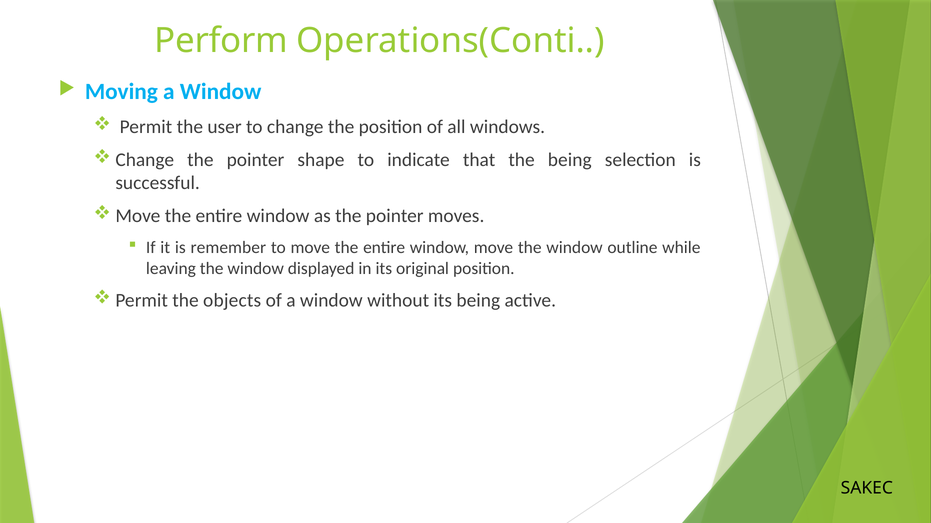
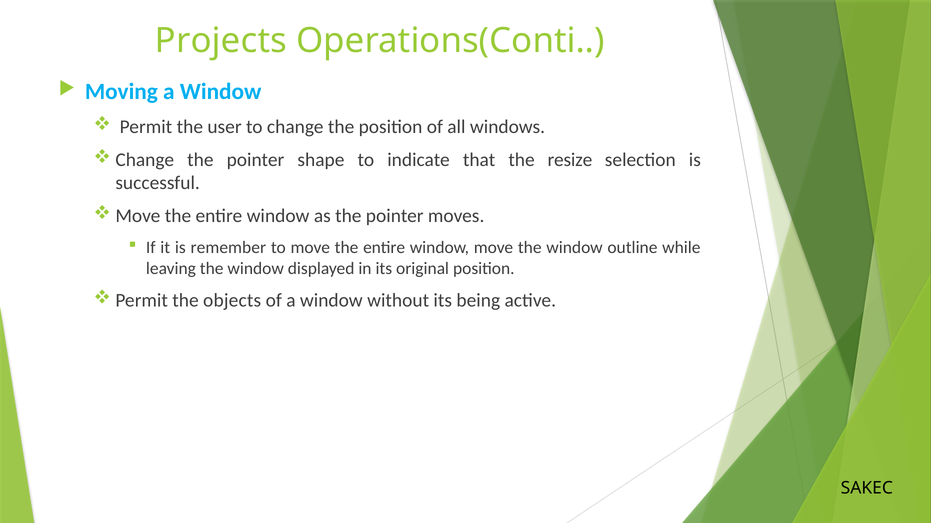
Perform: Perform -> Projects (221, 41)
the being: being -> resize (570, 160)
